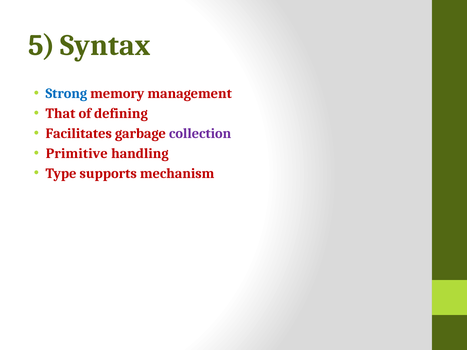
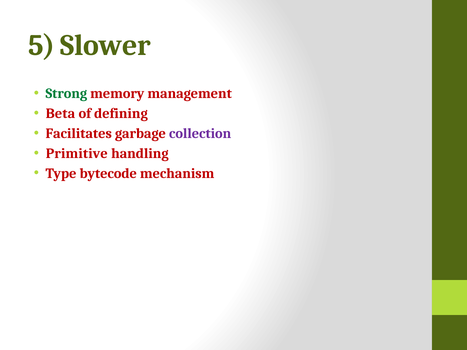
Syntax: Syntax -> Slower (106, 45)
Strong colour: blue -> green (66, 94)
That: That -> Beta (60, 114)
supports: supports -> bytecode (108, 173)
